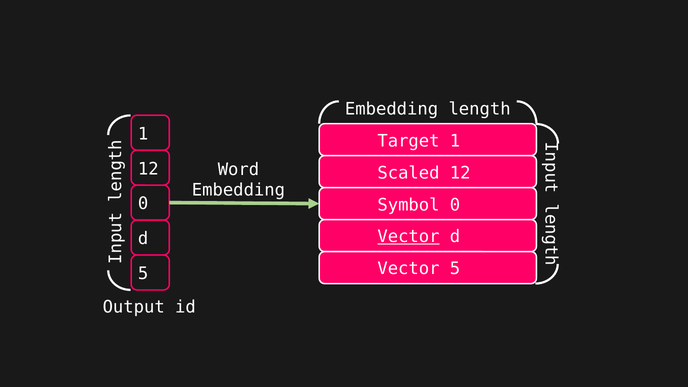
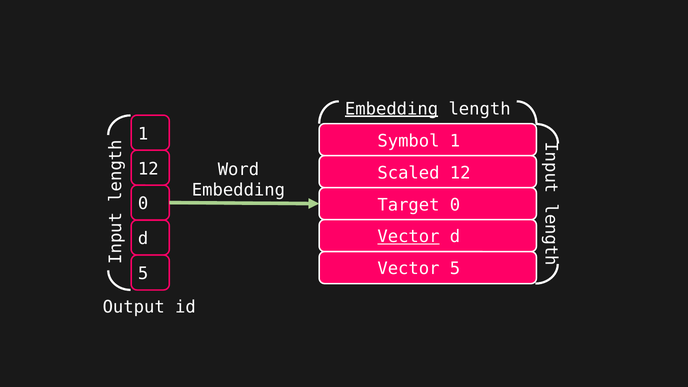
Embedding underline: none -> present (392, 109)
Target: Target -> Symbol (408, 141)
Symbol: Symbol -> Target (408, 205)
